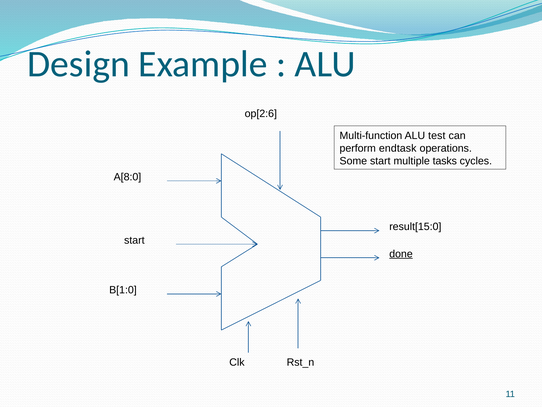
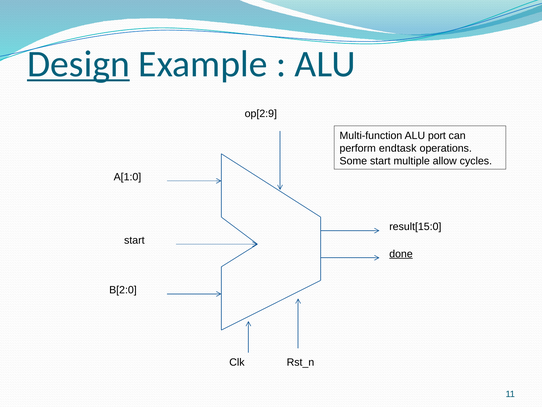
Design underline: none -> present (78, 64)
op[2:6: op[2:6 -> op[2:9 (261, 114)
test: test -> port (437, 135)
tasks: tasks -> allow (445, 161)
A[8:0: A[8:0 -> A[1:0 (127, 177)
B[1:0: B[1:0 -> B[2:0 (123, 290)
